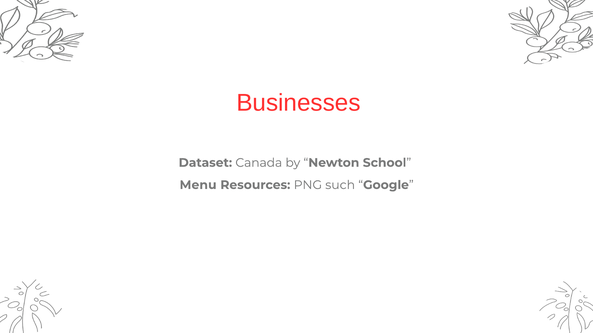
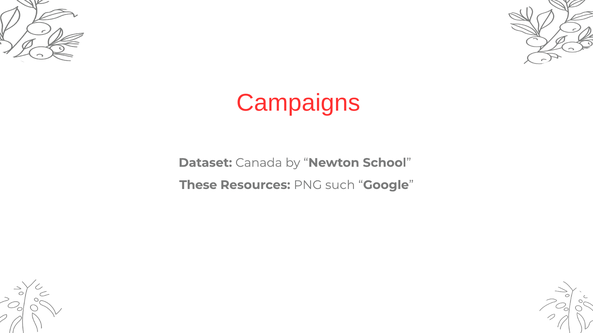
Businesses: Businesses -> Campaigns (298, 103)
Menu: Menu -> These (198, 185)
